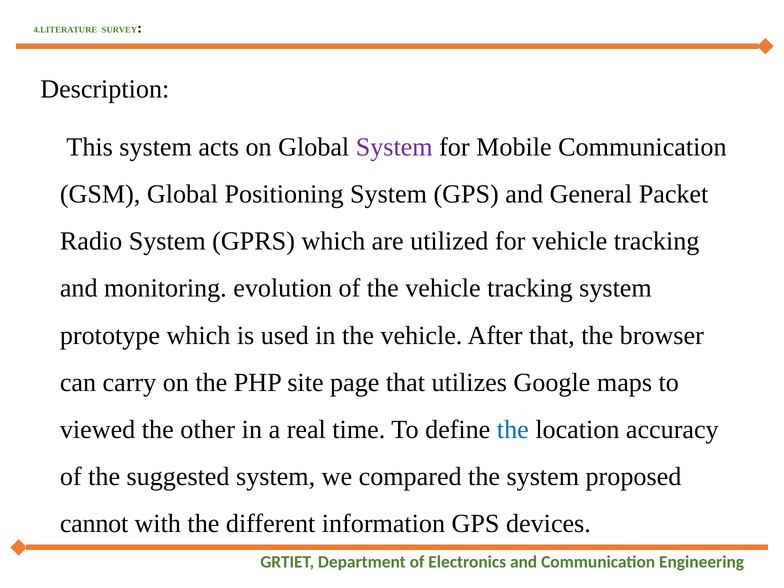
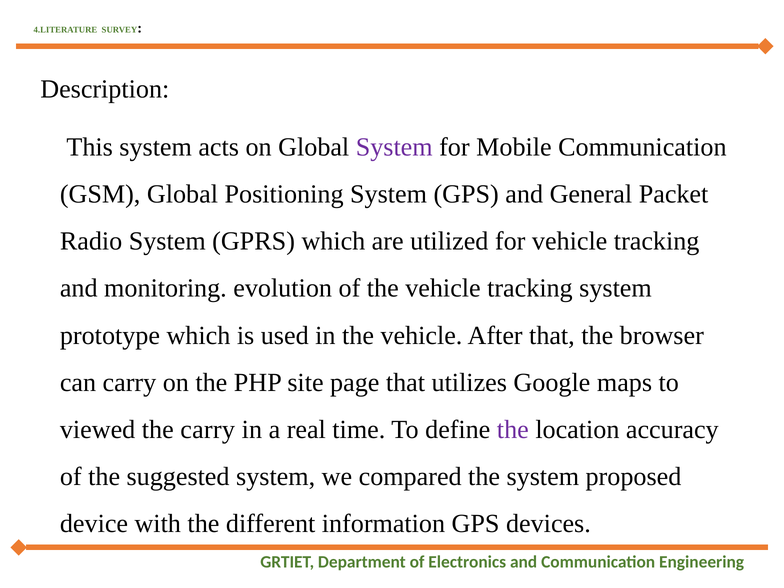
the other: other -> carry (208, 429)
the colour: blue -> purple (513, 429)
cannot: cannot -> device (94, 524)
